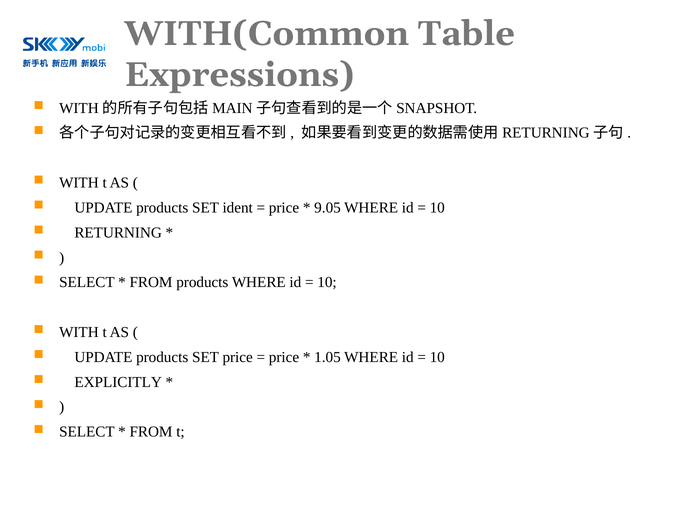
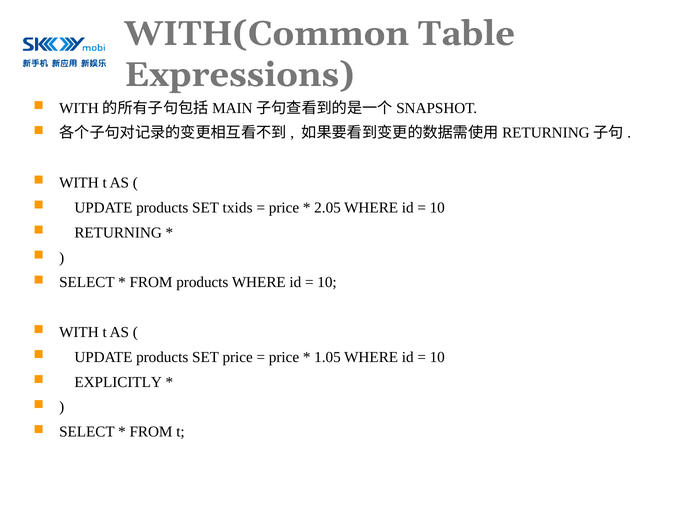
ident: ident -> txids (238, 208)
9.05: 9.05 -> 2.05 (328, 208)
